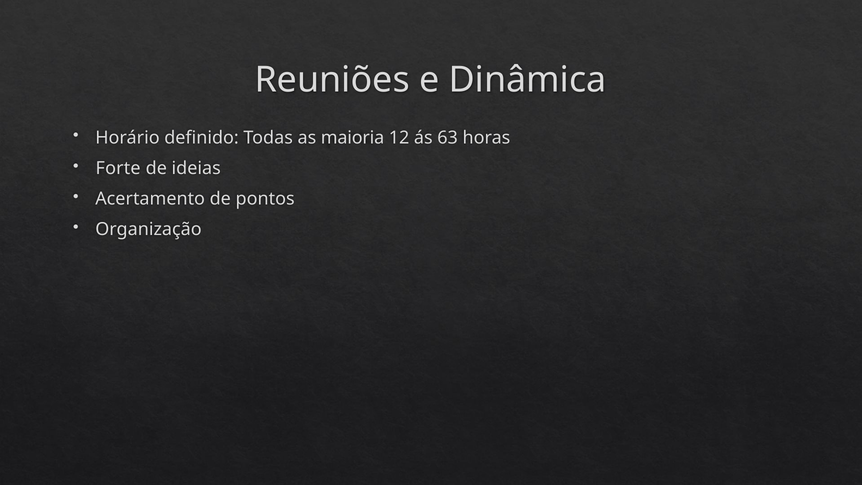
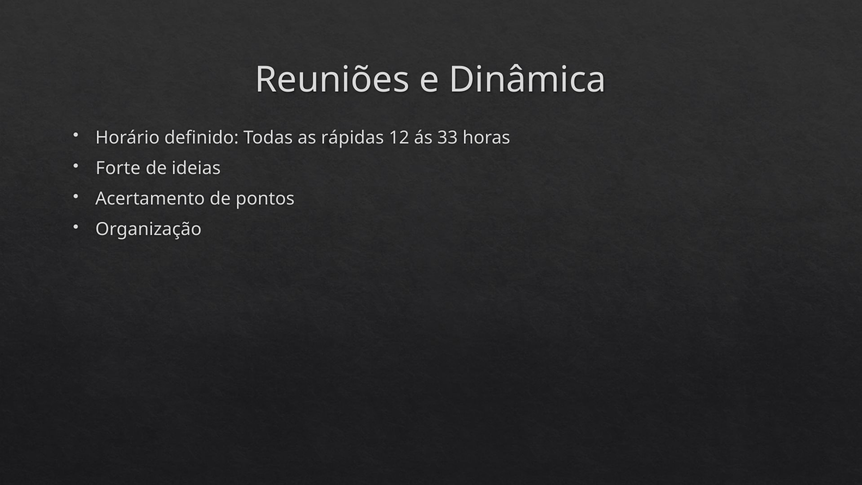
maioria: maioria -> rápidas (352, 138)
63: 63 -> 33 (448, 138)
